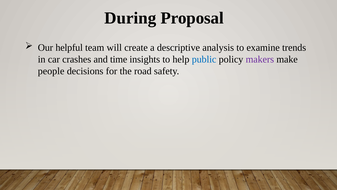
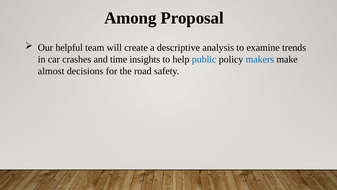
During: During -> Among (130, 18)
makers colour: purple -> blue (260, 59)
people: people -> almost (51, 71)
